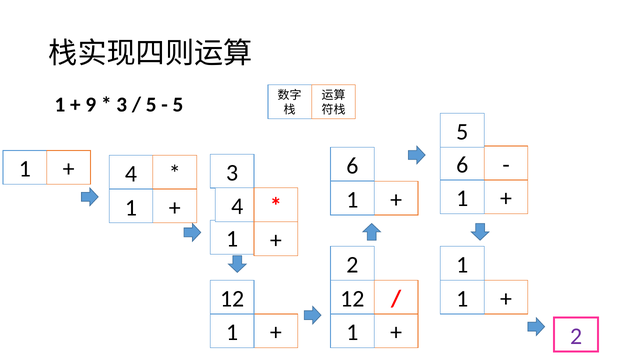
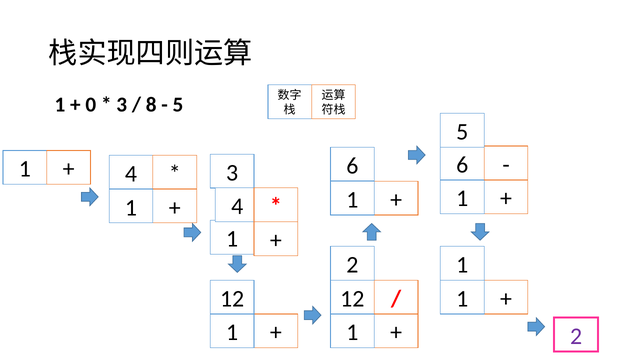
9: 9 -> 0 (91, 105)
5: 5 -> 8 (151, 105)
